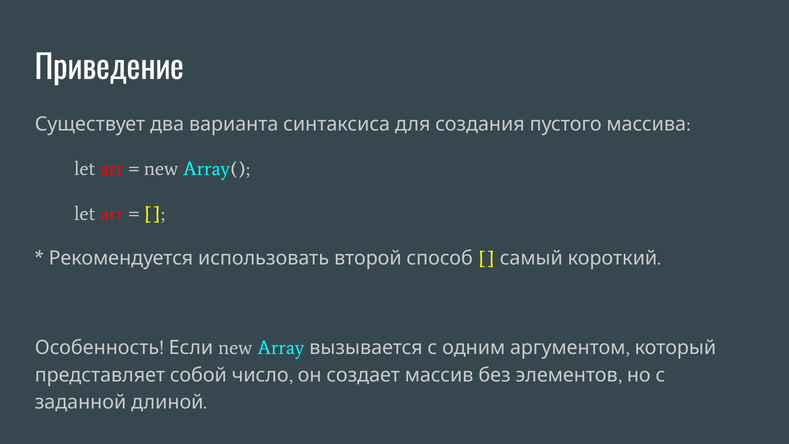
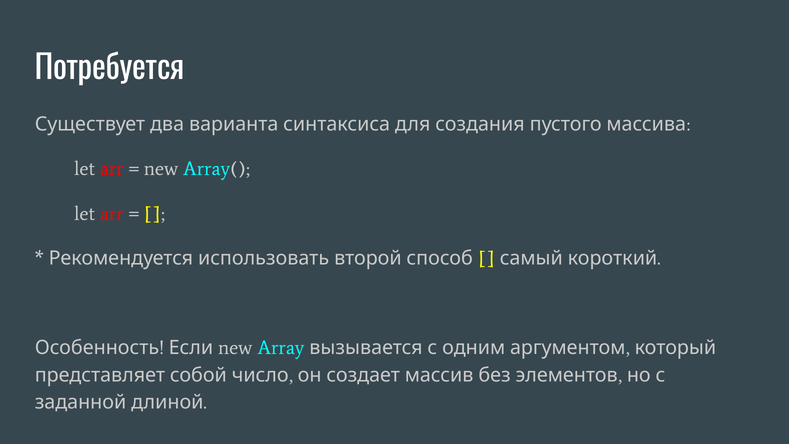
Приведение: Приведение -> Потребуется (110, 68)
